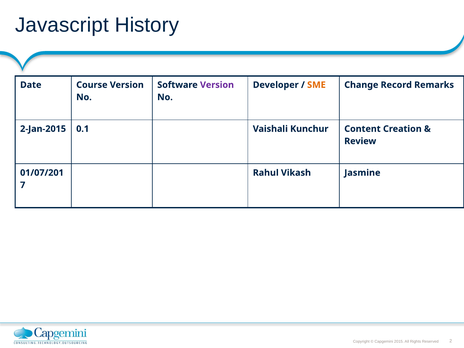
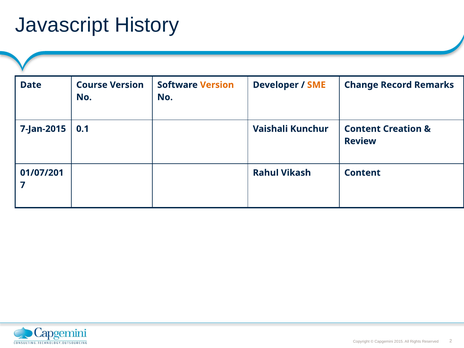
Version colour: purple -> orange (217, 85)
2-Jan-2015: 2-Jan-2015 -> 7-Jan-2015 (43, 129)
Vikash Jasmine: Jasmine -> Content (362, 173)
